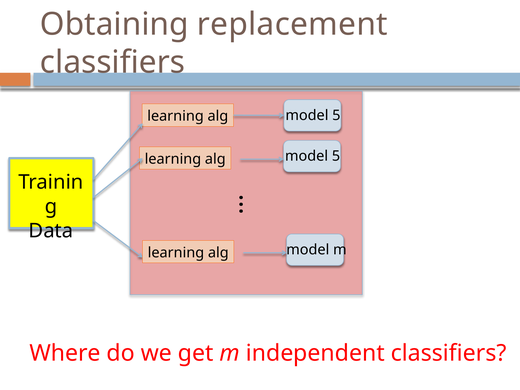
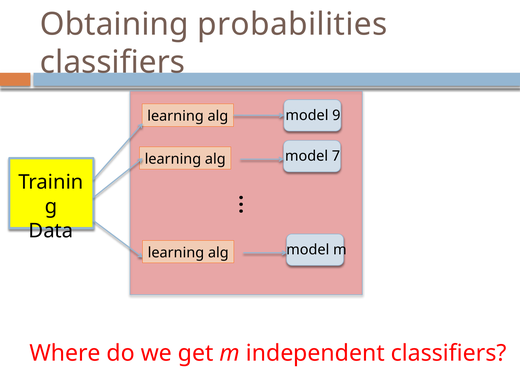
replacement: replacement -> probabilities (292, 24)
5: 5 -> 9 (336, 115)
5: 5 -> 7 (336, 156)
